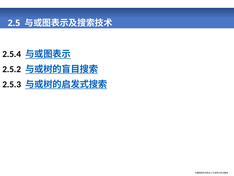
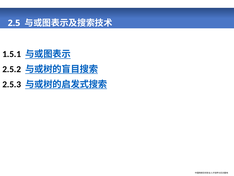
2.5.4: 2.5.4 -> 1.5.1 (12, 54)
